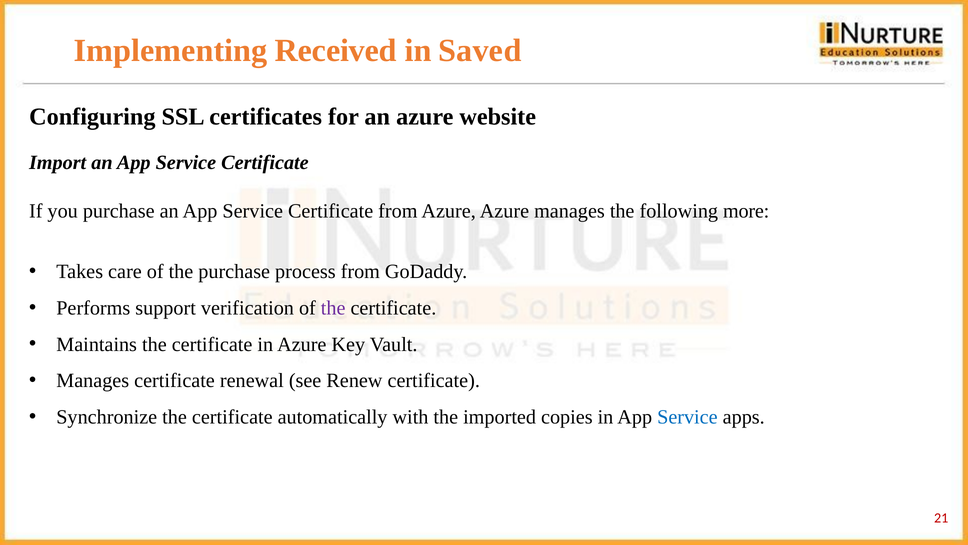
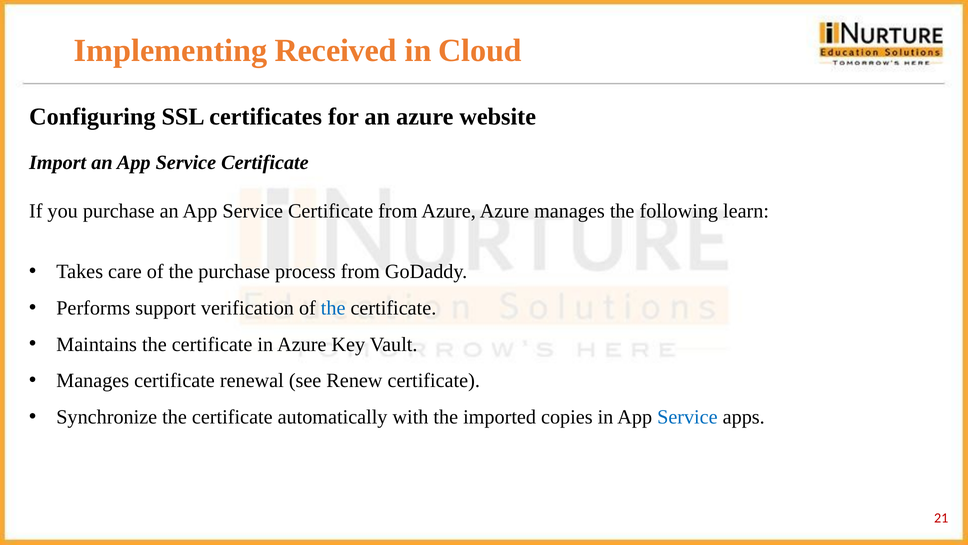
Saved: Saved -> Cloud (480, 51)
more: more -> learn (746, 211)
the colour: purple -> blue (333, 308)
